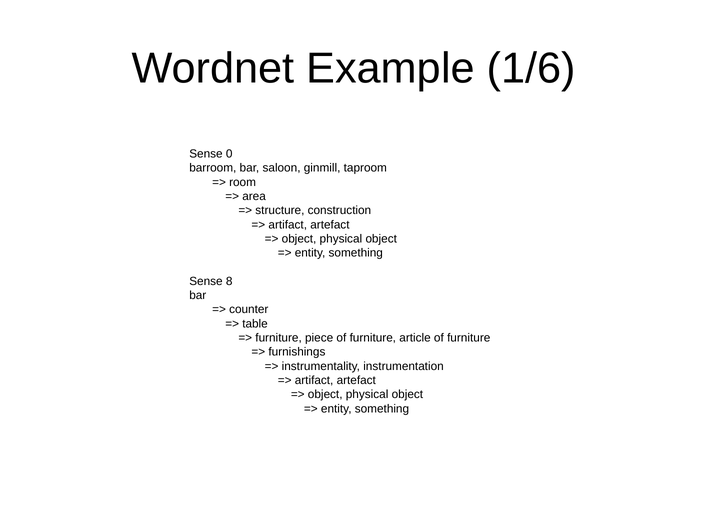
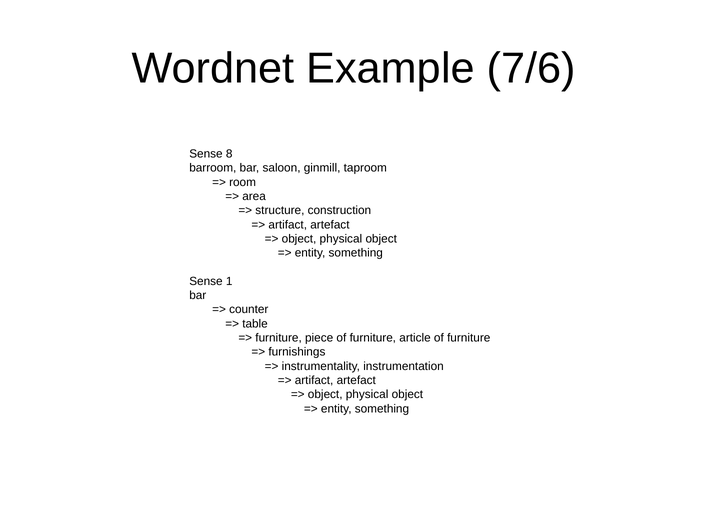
1/6: 1/6 -> 7/6 (531, 69)
0: 0 -> 8 (229, 154)
8: 8 -> 1 (229, 281)
